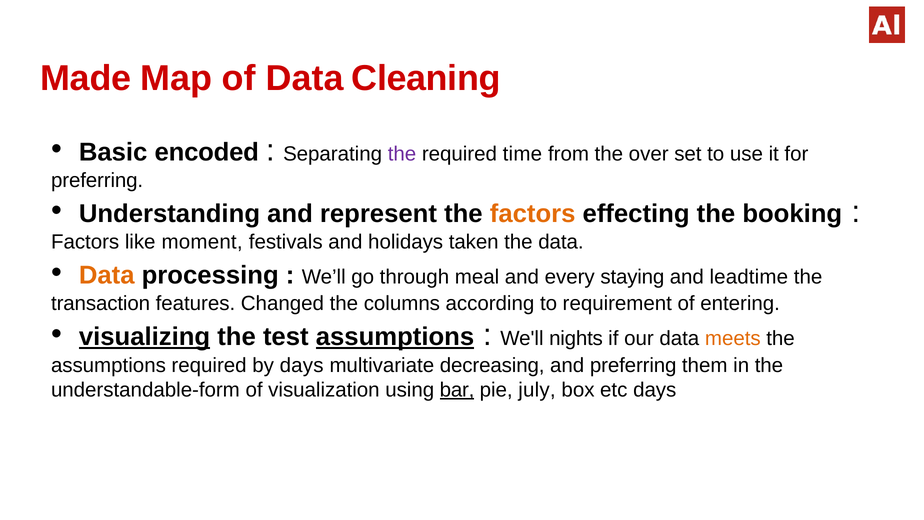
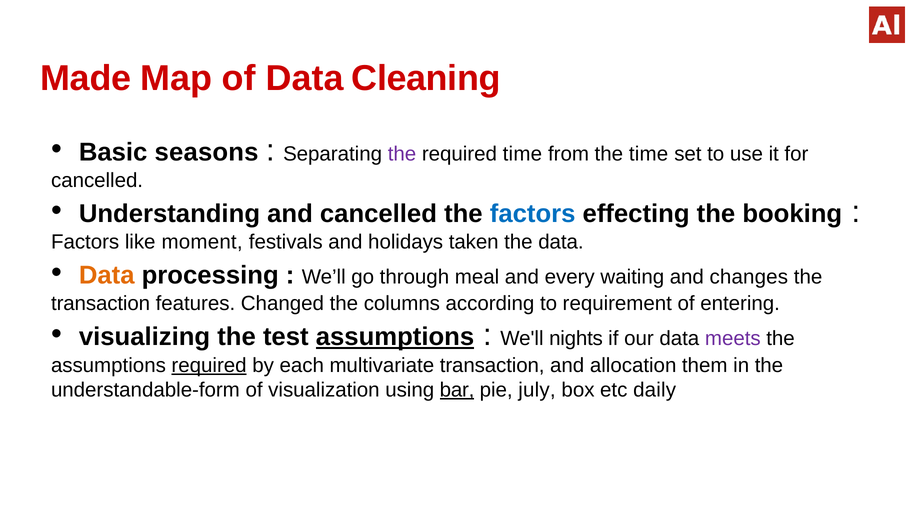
encoded: encoded -> seasons (207, 152)
the over: over -> time (649, 154)
preferring: preferring -> cancelled (97, 180)
and represent: represent -> cancelled (378, 214)
factors colour: orange -> blue (533, 214)
staying: staying -> waiting (632, 277)
leadtime: leadtime -> changes (749, 277)
visualizing underline: present -> none (144, 337)
meets colour: orange -> purple (733, 338)
required underline: none -> present (209, 365)
by days: days -> each (302, 365)
multivariate decreasing: decreasing -> transaction (492, 365)
and preferring: preferring -> allocation (633, 365)
etc days: days -> daily (655, 390)
